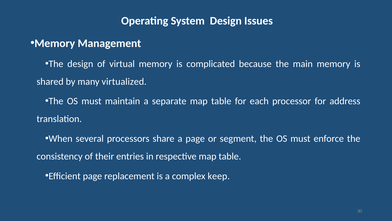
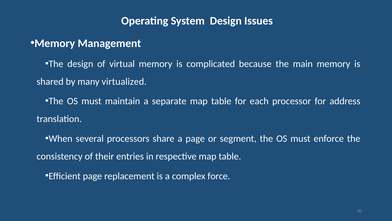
keep: keep -> force (219, 176)
